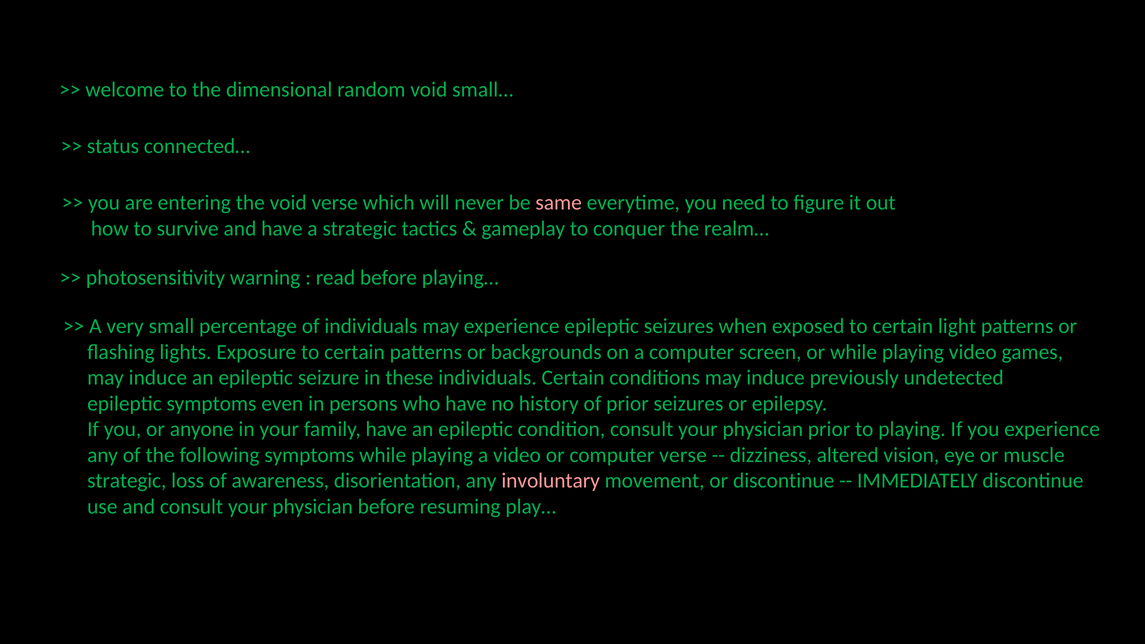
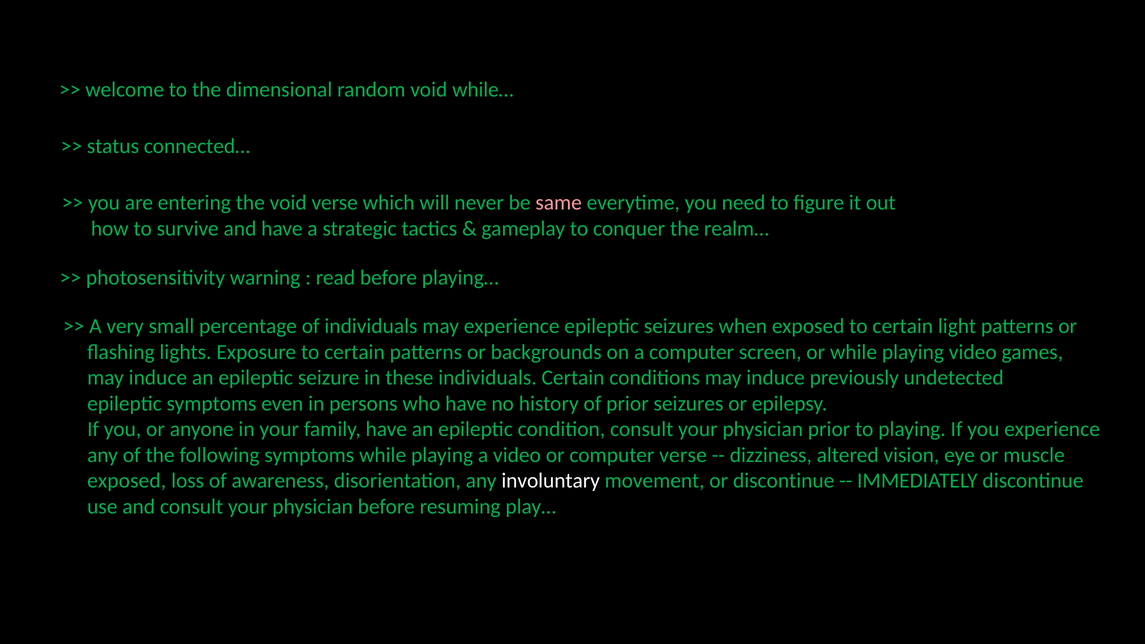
small…: small… -> while… (483, 90)
strategic: strategic -> exposed (127, 481)
involuntary colour: pink -> white (551, 481)
